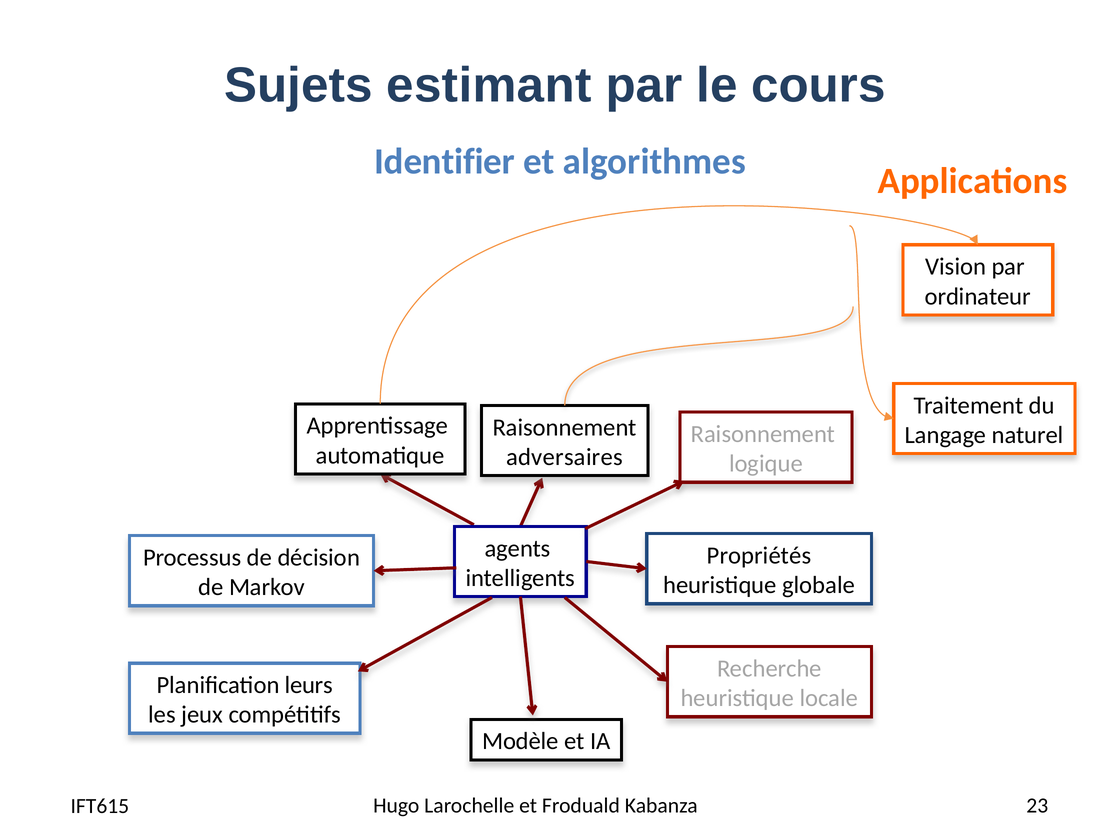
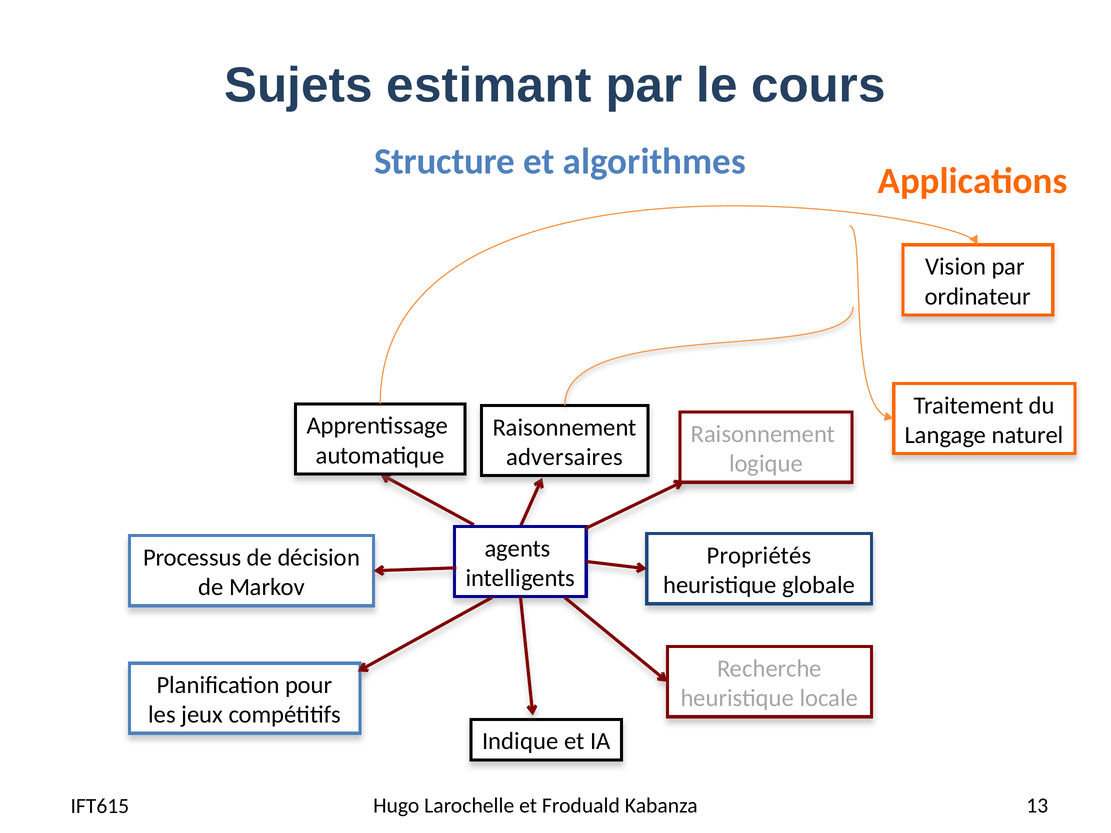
Identifier: Identifier -> Structure (445, 161)
leurs: leurs -> pour (309, 685)
Modèle: Modèle -> Indique (520, 742)
23: 23 -> 13 (1037, 806)
